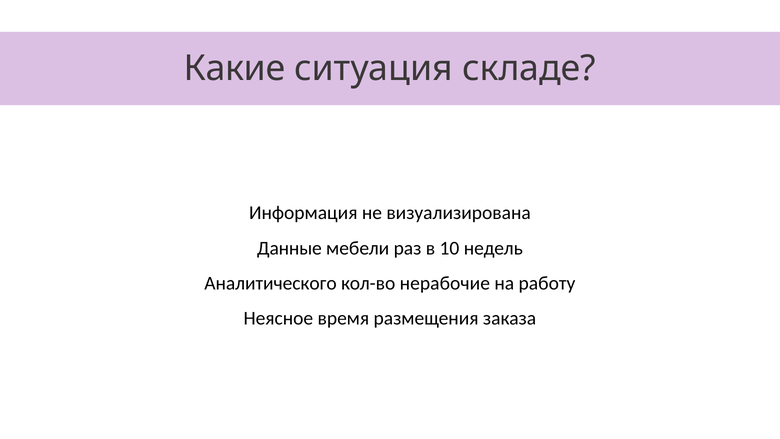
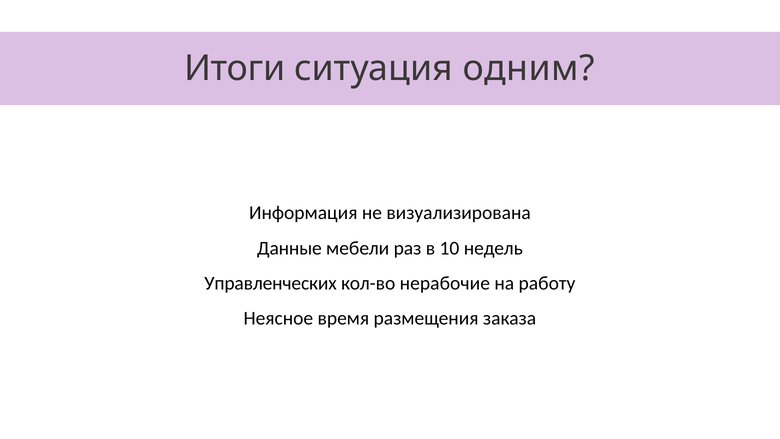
Какие: Какие -> Итоги (235, 68)
складе: складе -> одним (529, 68)
Аналитического: Аналитического -> Управленческих (271, 283)
